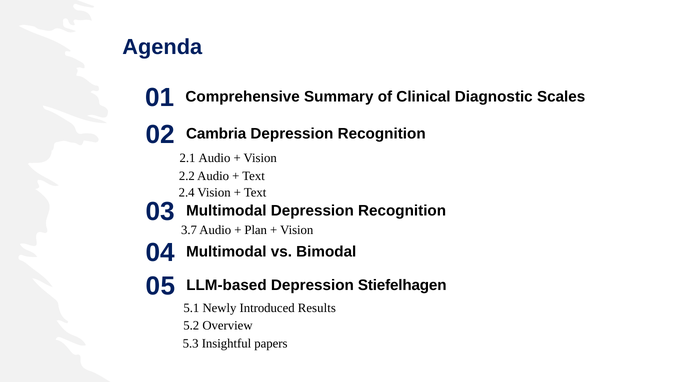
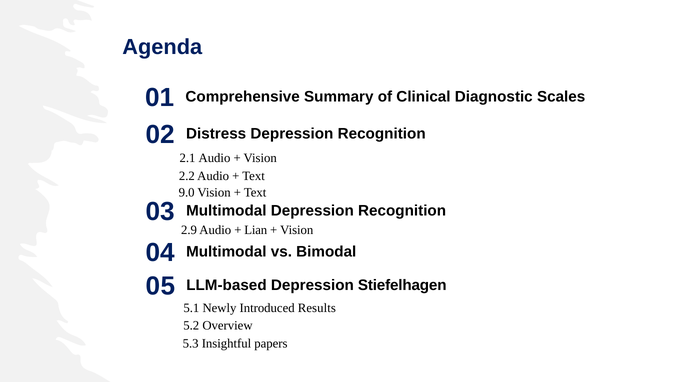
Cambria: Cambria -> Distress (216, 134)
2.4: 2.4 -> 9.0 (187, 193)
3.7: 3.7 -> 2.9 (189, 230)
Plan: Plan -> Lian (256, 230)
